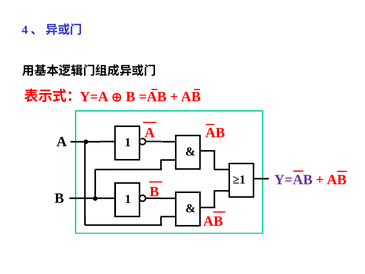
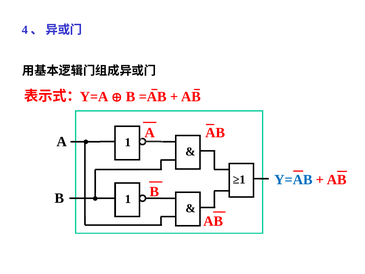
Y=AB colour: purple -> blue (293, 180)
